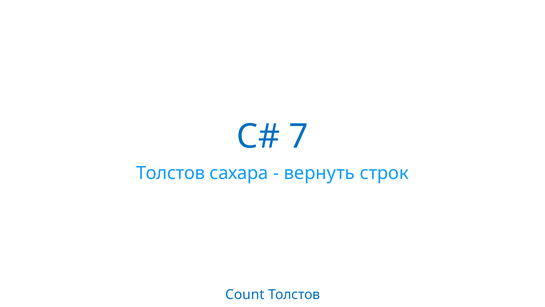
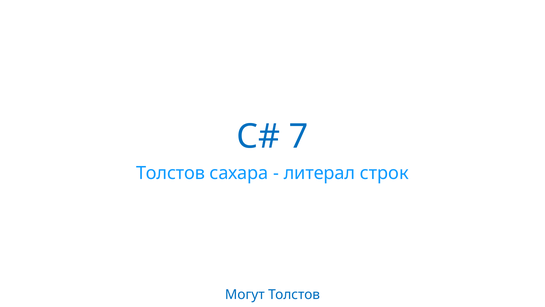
вернуть: вернуть -> литерал (319, 173)
Count: Count -> Могут (245, 294)
